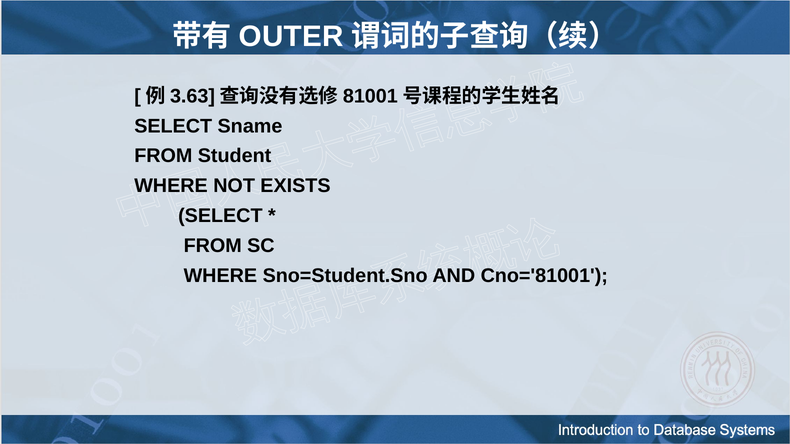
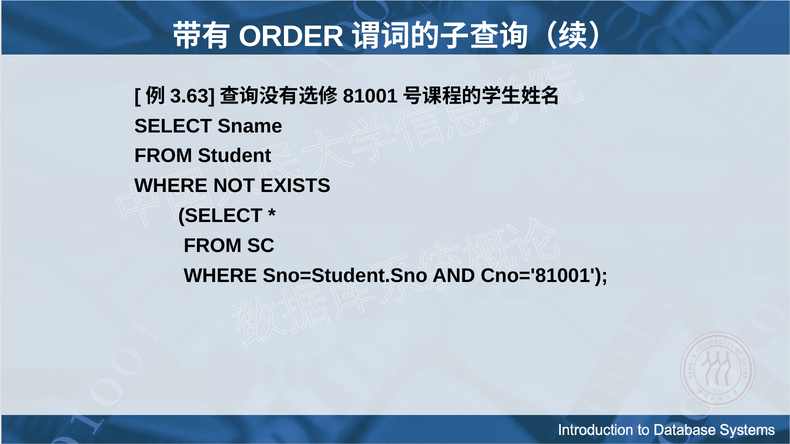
OUTER: OUTER -> ORDER (291, 37)
